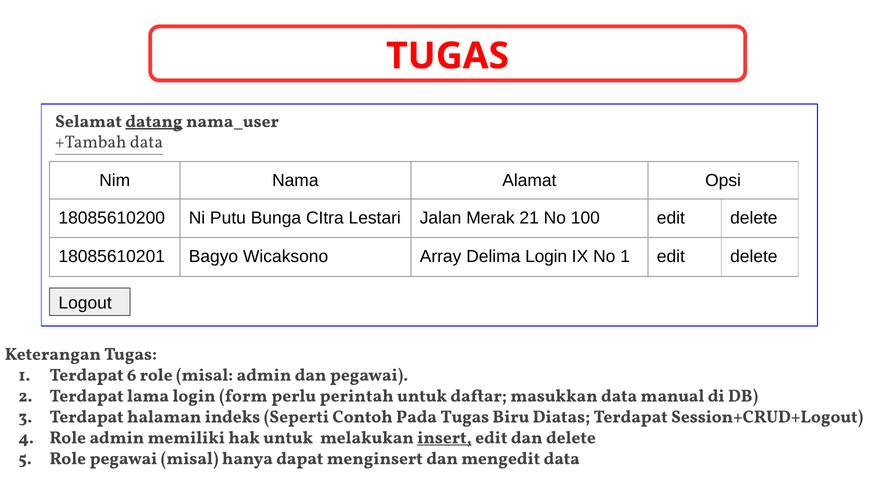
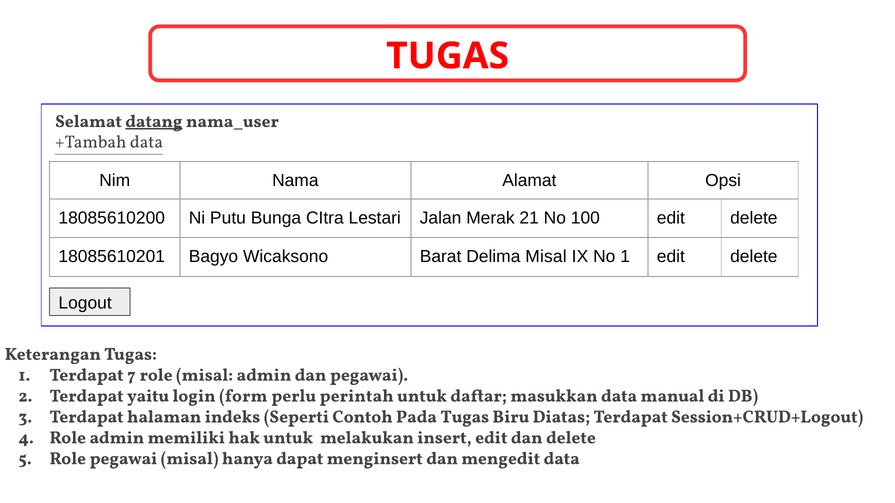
Array: Array -> Barat (441, 257)
Delima Login: Login -> Misal (546, 257)
6: 6 -> 7 (131, 375)
lama: lama -> yaitu (148, 396)
insert underline: present -> none (444, 438)
